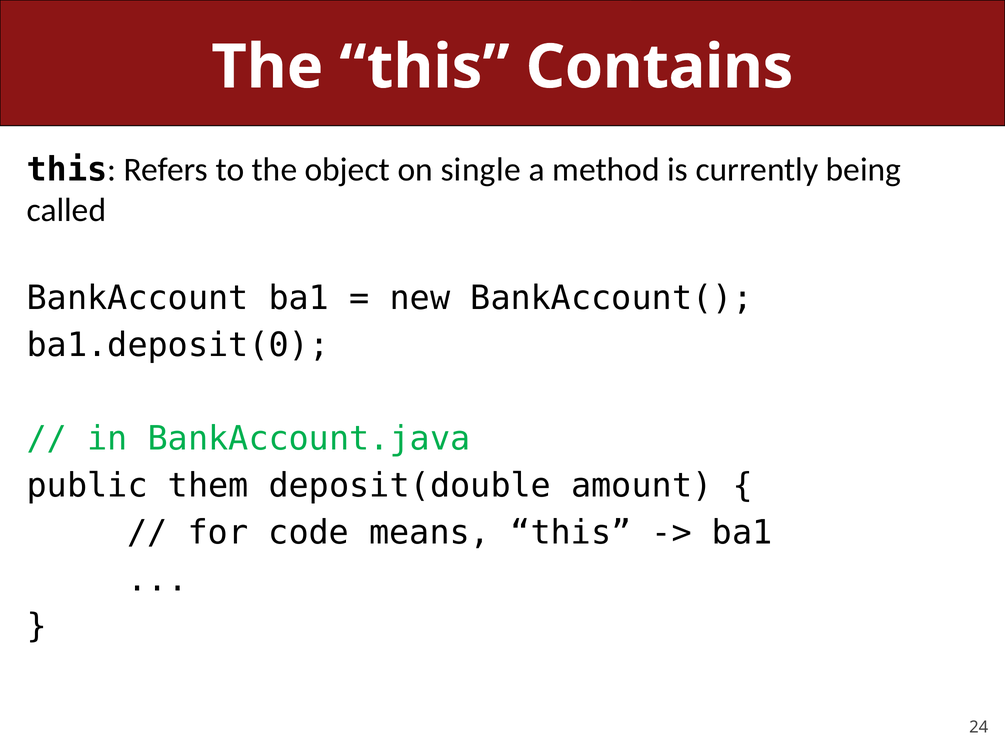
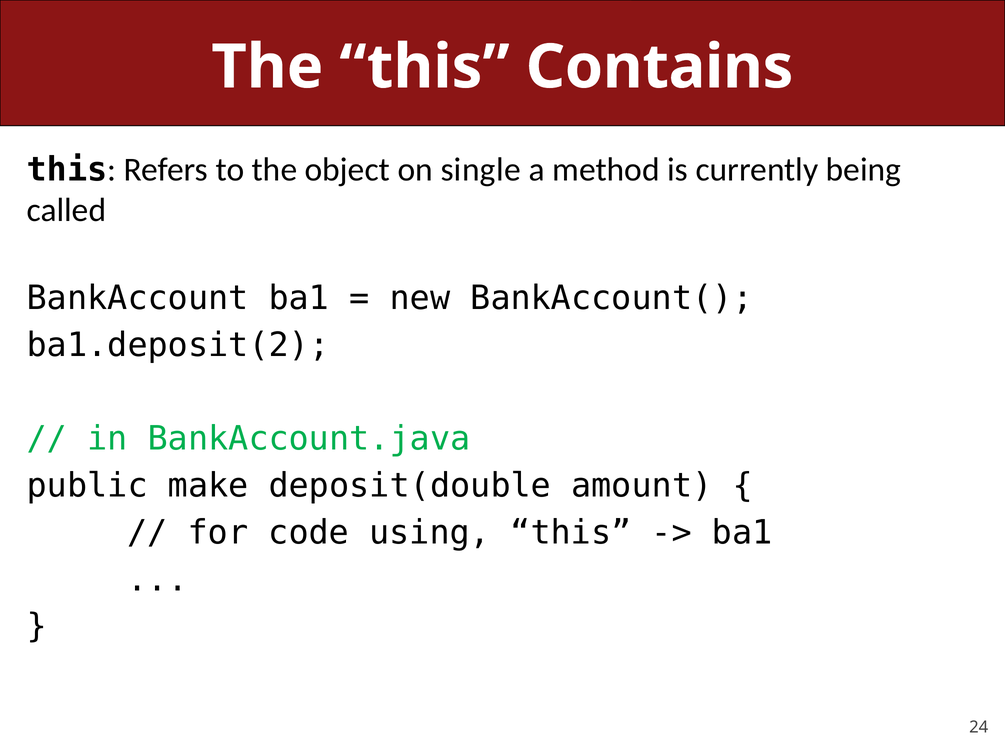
ba1.deposit(0: ba1.deposit(0 -> ba1.deposit(2 (178, 345)
them: them -> make (208, 486)
means: means -> using (430, 532)
